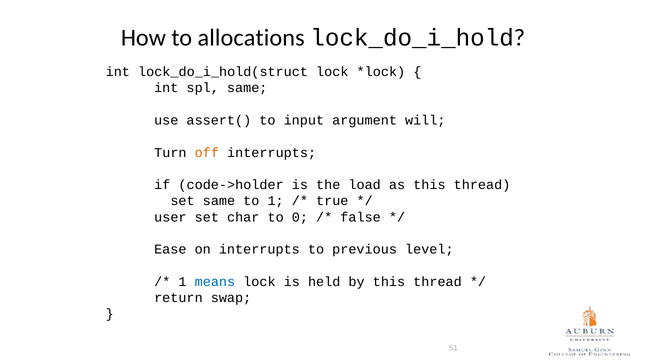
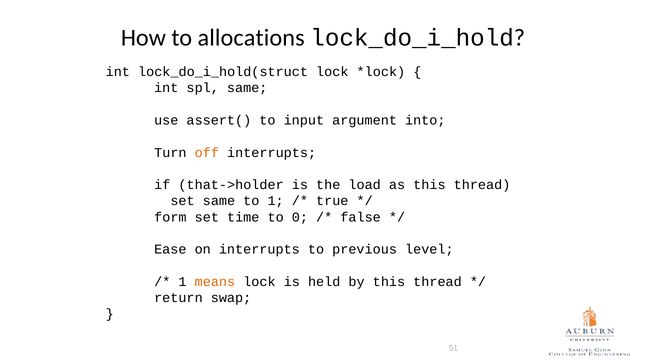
will: will -> into (425, 120)
code->holder: code->holder -> that->holder (231, 185)
user: user -> form (170, 217)
char: char -> time (243, 217)
means colour: blue -> orange (215, 282)
